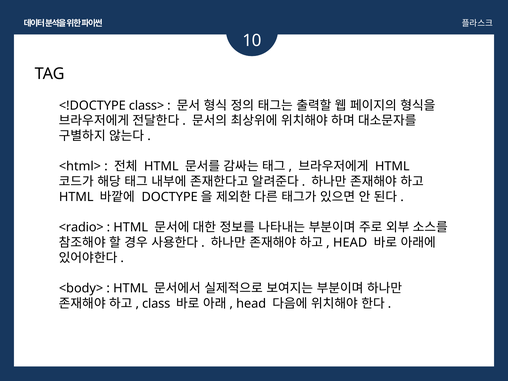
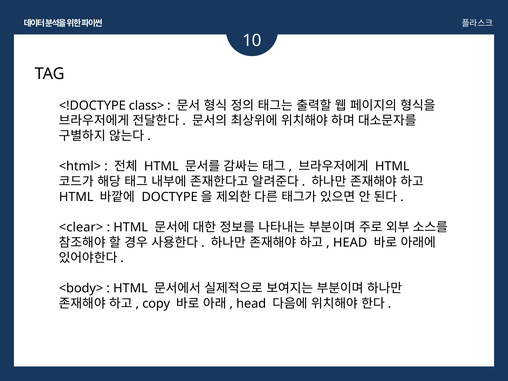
<radio>: <radio> -> <clear> (81, 227)
class: class -> copy (156, 304)
